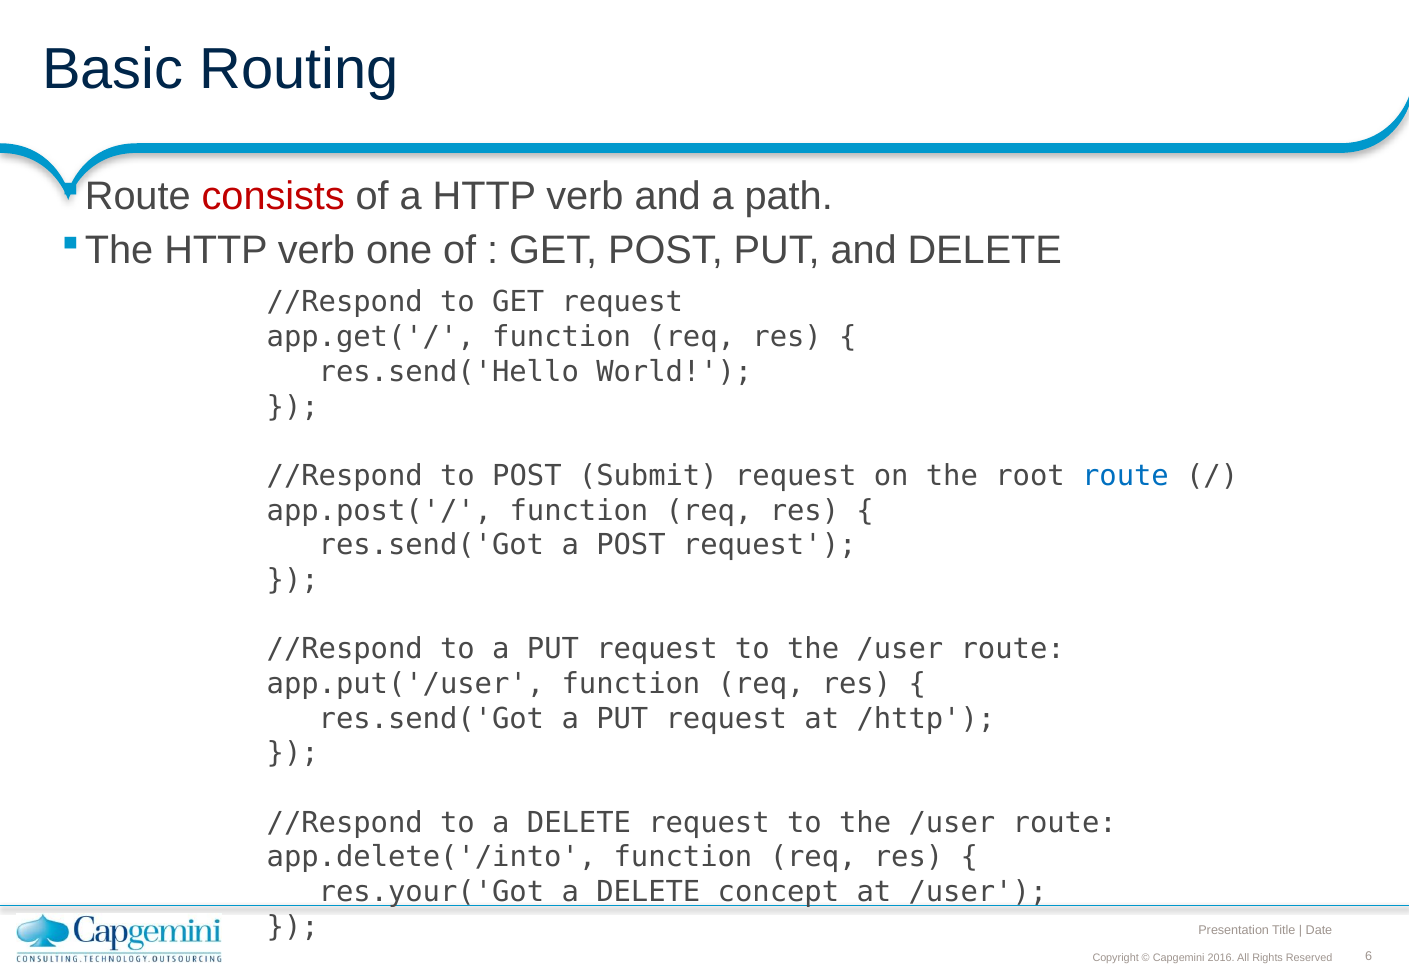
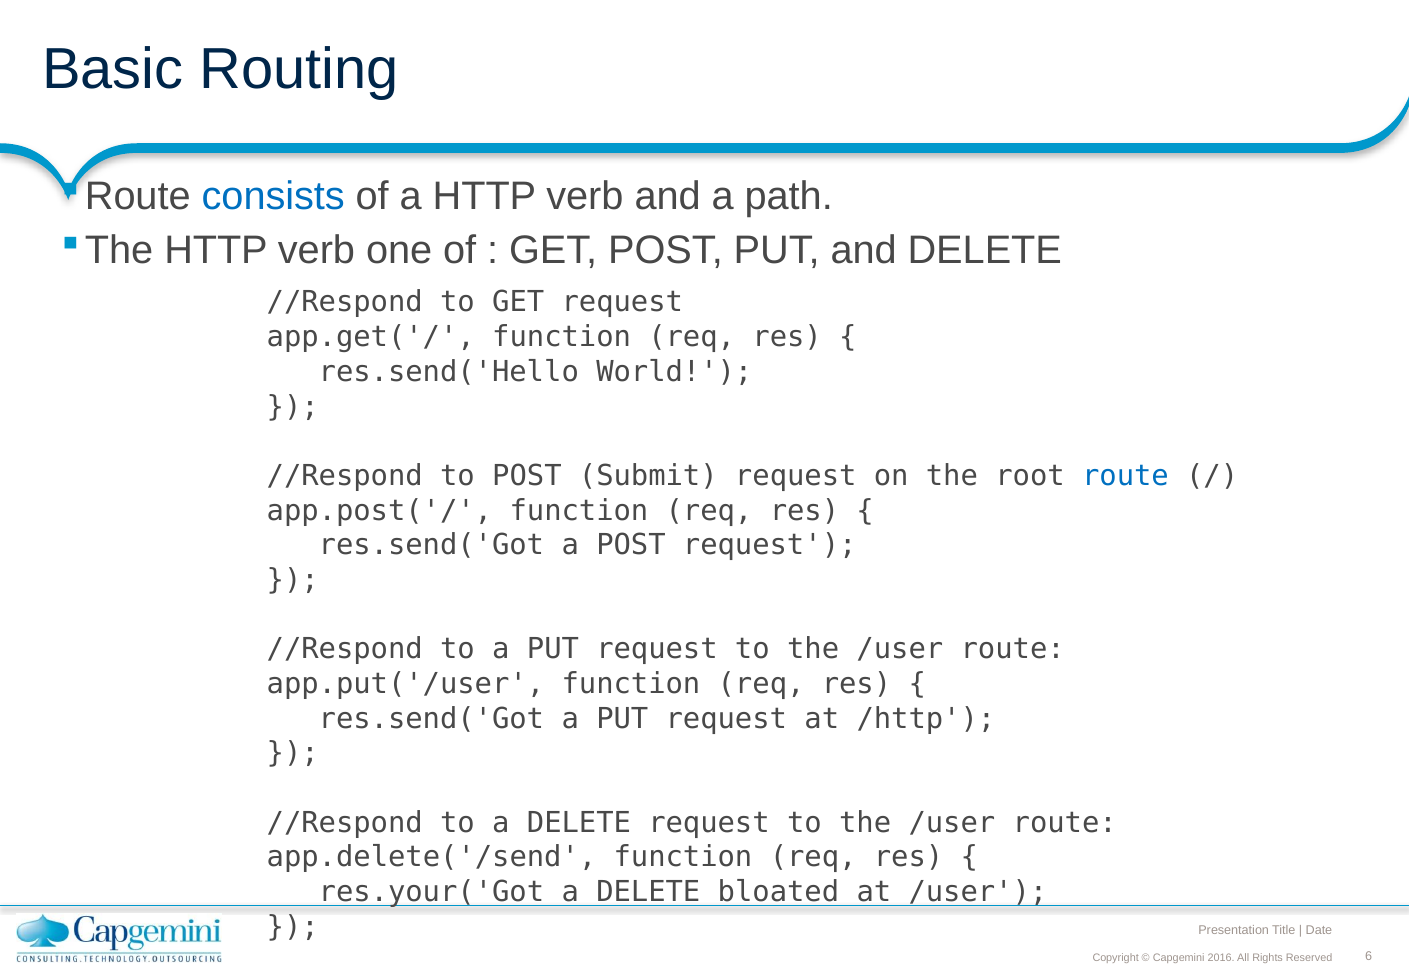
consists colour: red -> blue (273, 197)
app.delete('/into: app.delete('/into -> app.delete('/send (432, 857)
concept: concept -> bloated (778, 892)
